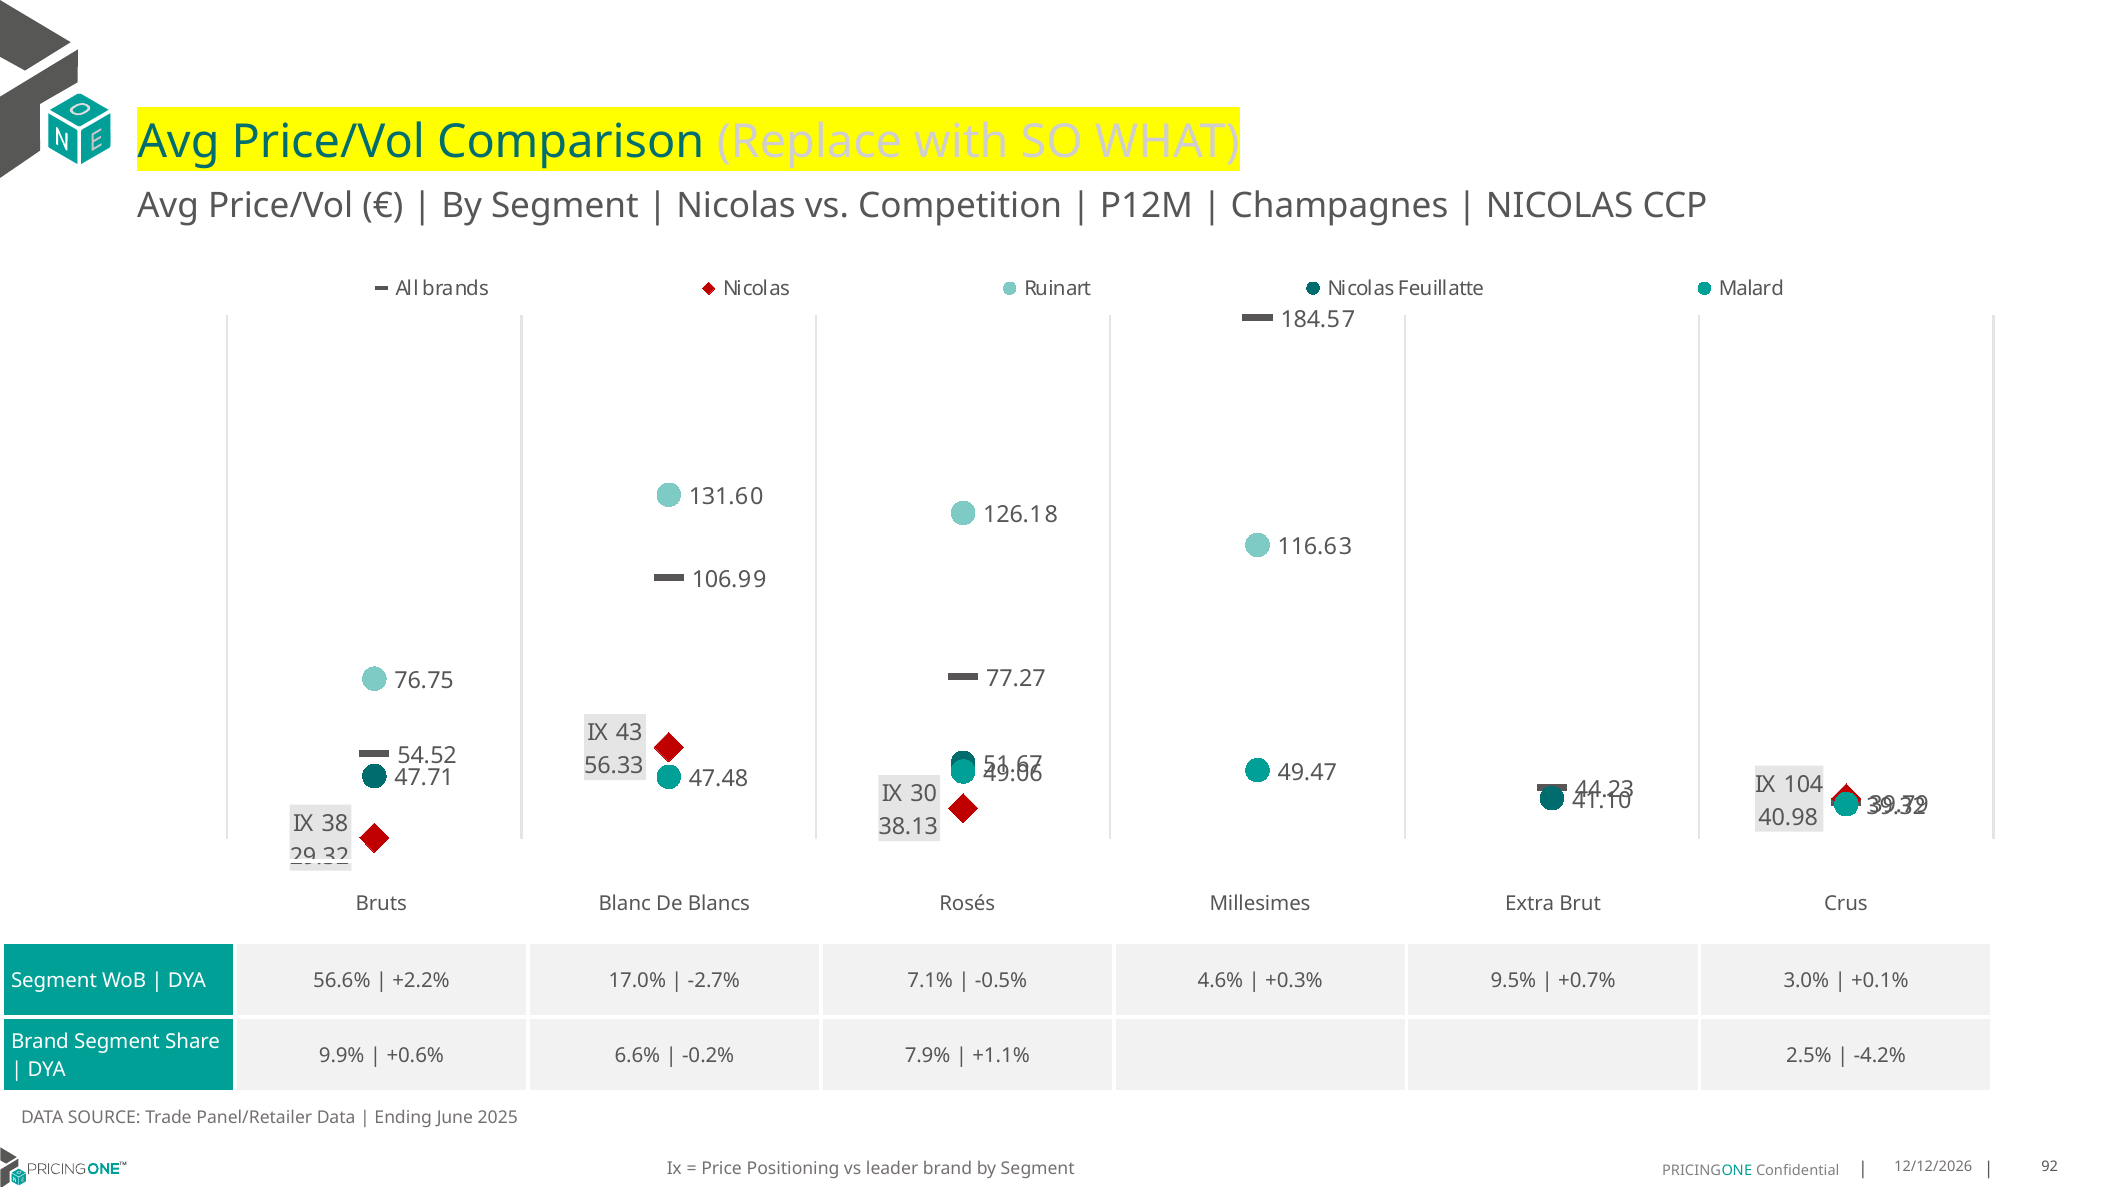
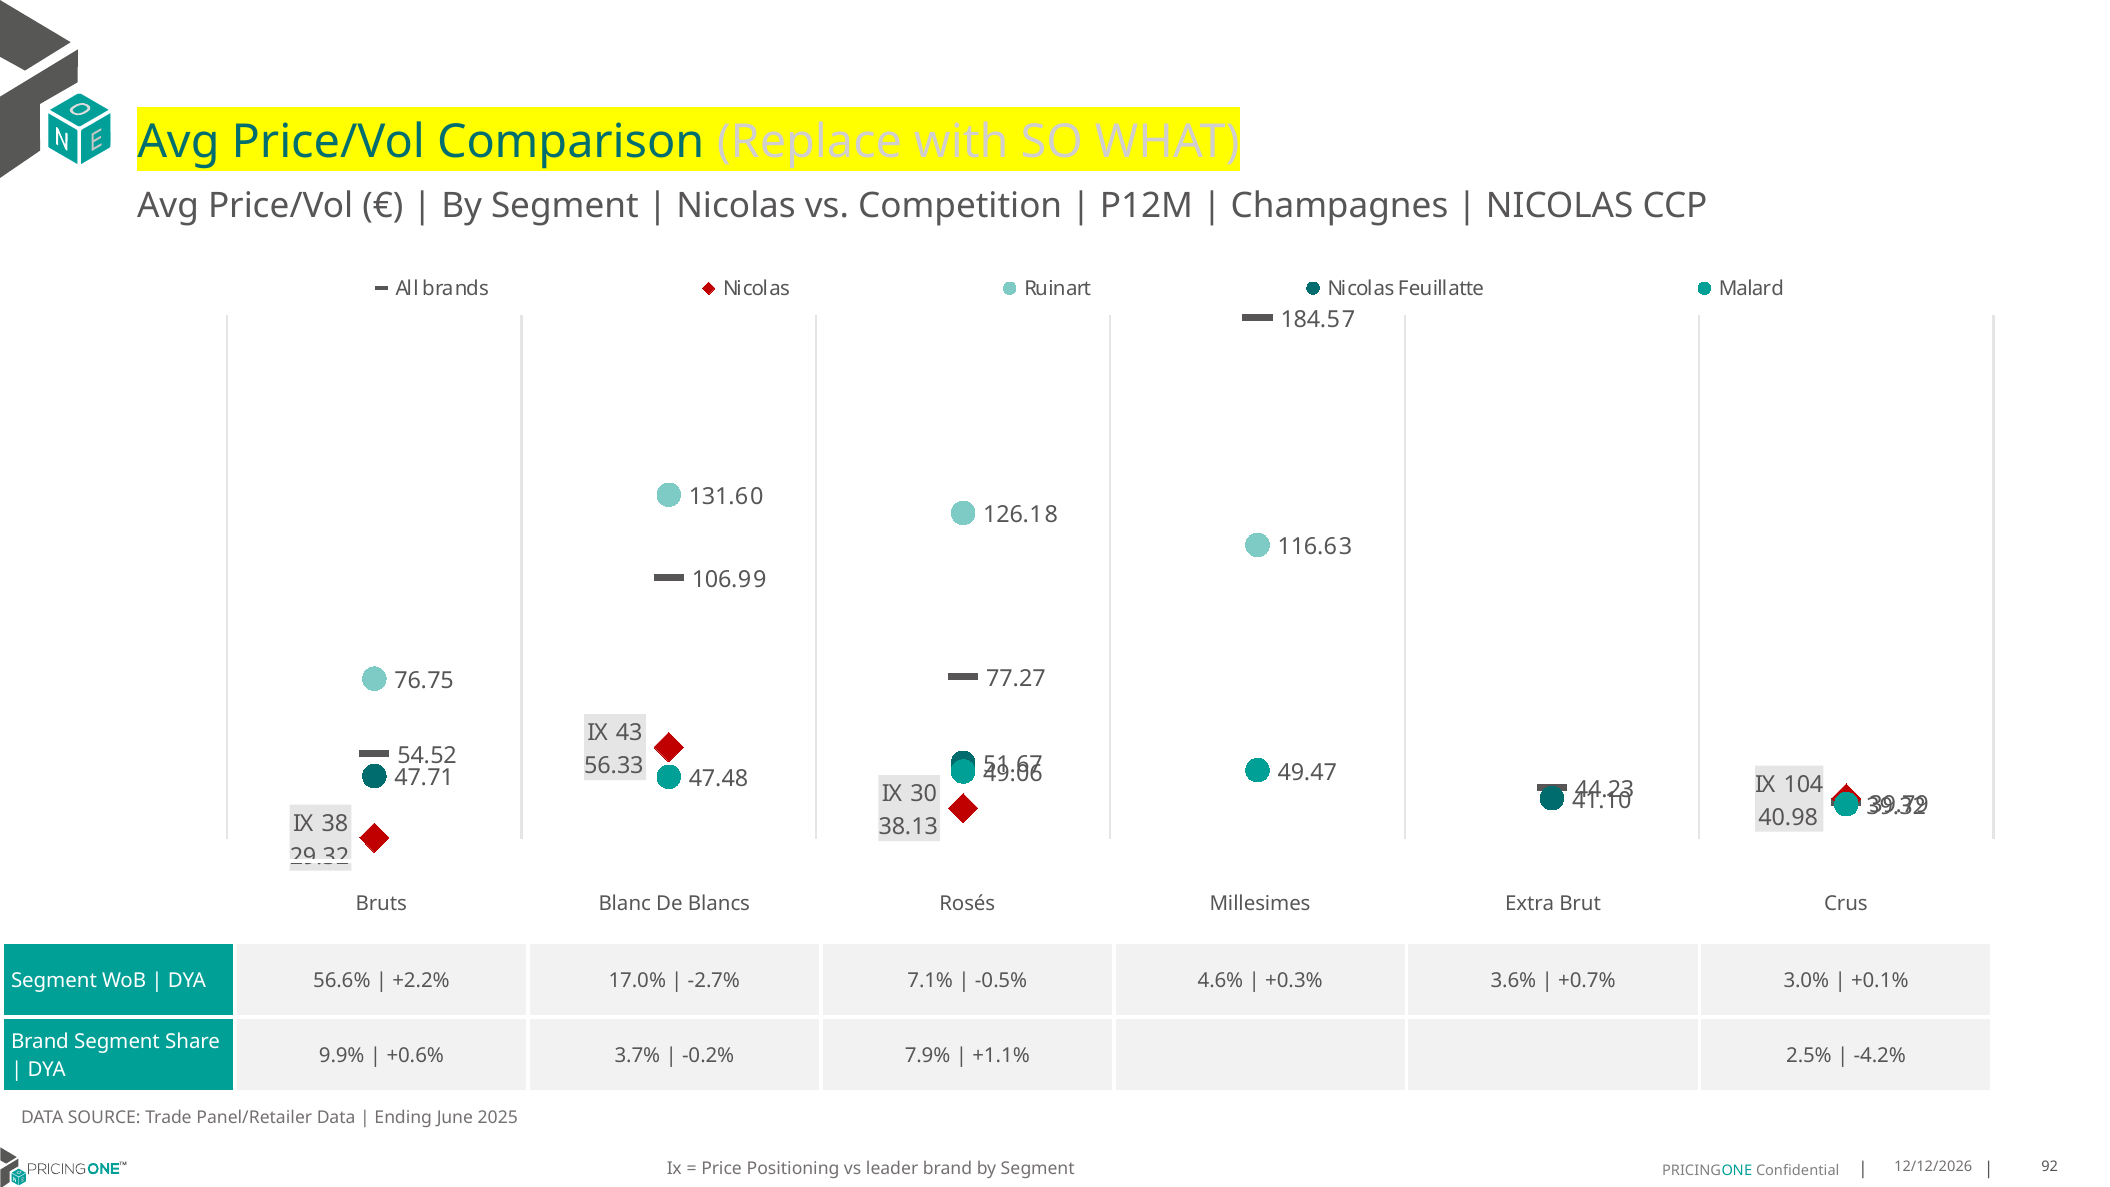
9.5%: 9.5% -> 3.6% (1513, 981)
6.6%: 6.6% -> 3.7% (637, 1056)
